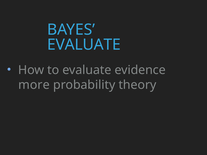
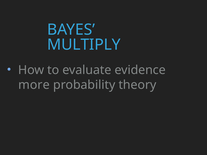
EVALUATE: EVALUATE -> MULTIPLY (84, 45)
